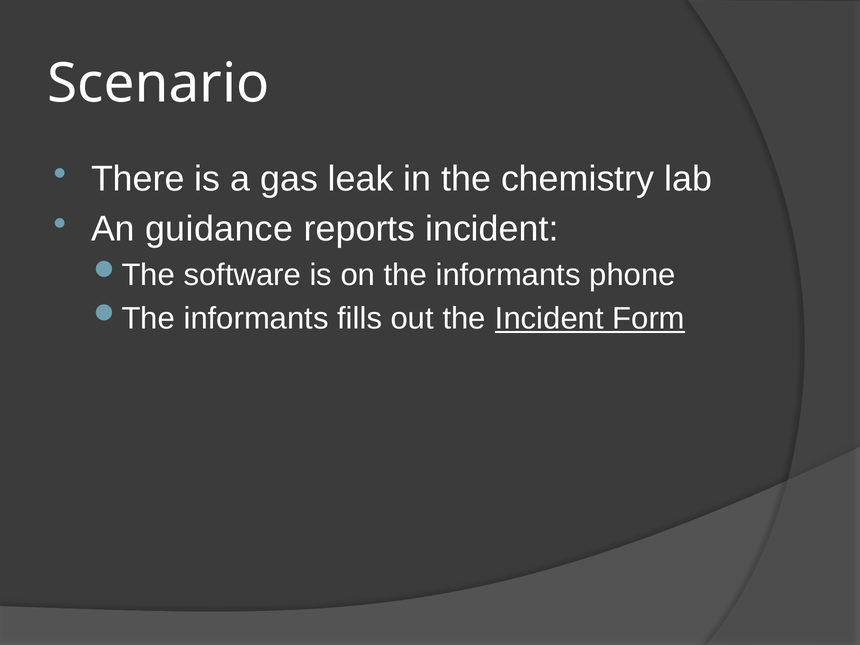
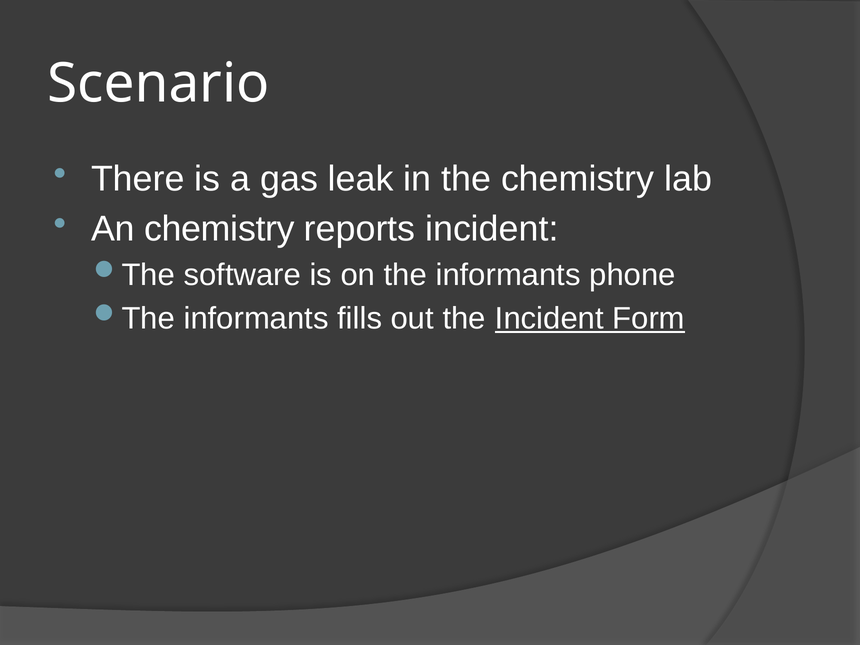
An guidance: guidance -> chemistry (219, 229)
